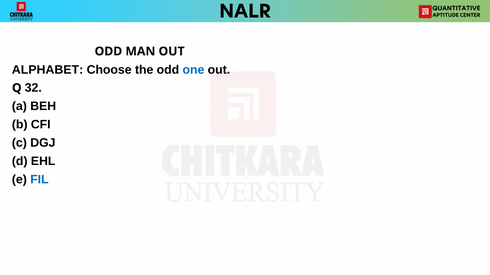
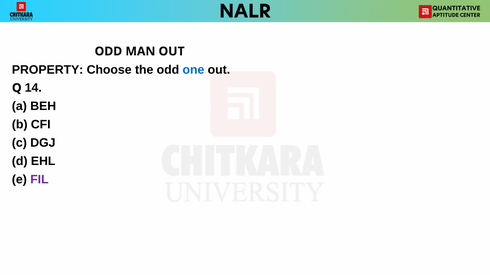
ALPHABET: ALPHABET -> PROPERTY (48, 70)
32: 32 -> 14 (33, 88)
FIL colour: blue -> purple (39, 180)
